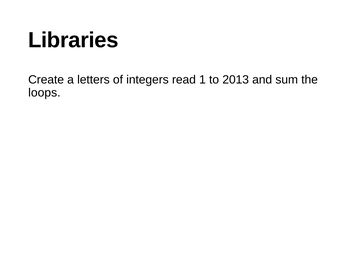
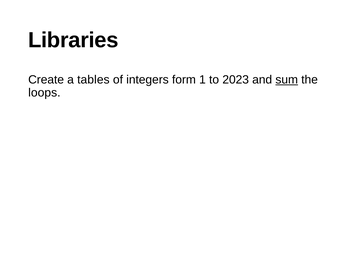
letters: letters -> tables (93, 80)
read: read -> form (184, 80)
2013: 2013 -> 2023 (236, 80)
sum underline: none -> present (287, 80)
